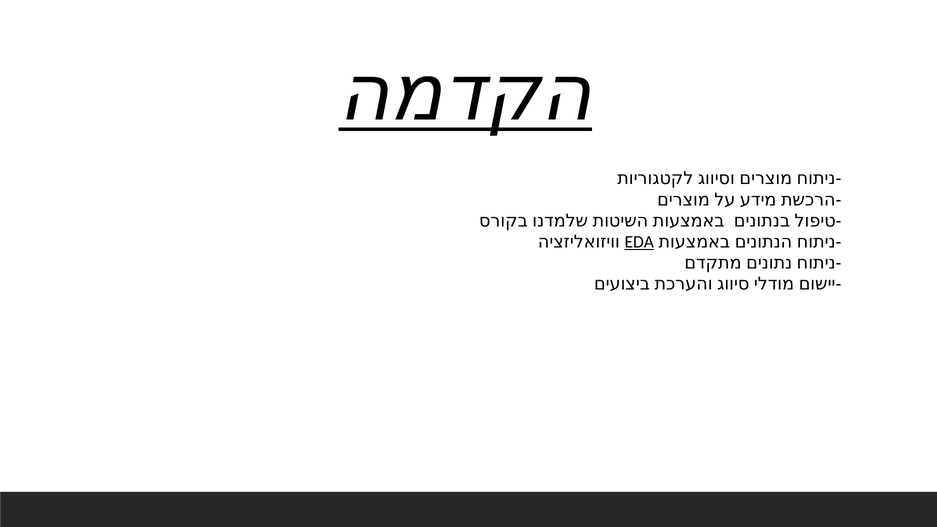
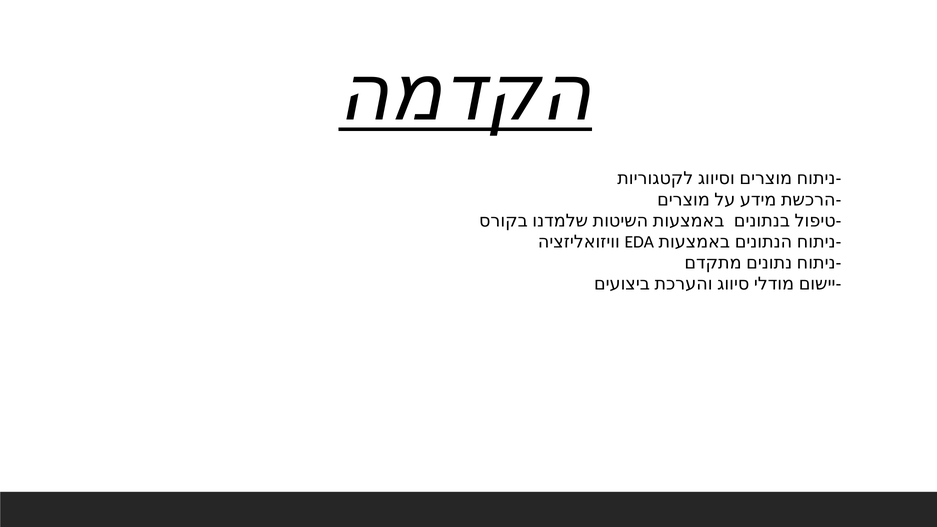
EDA underline: present -> none (639, 242)
